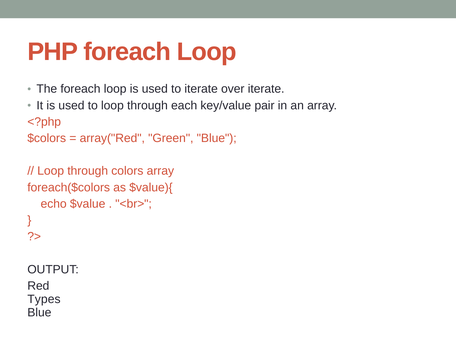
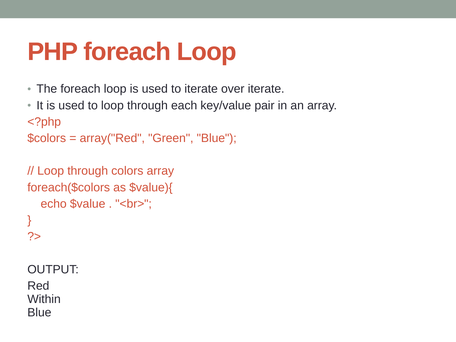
Types: Types -> Within (44, 299)
